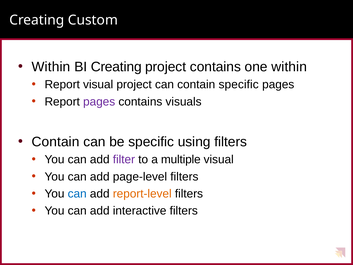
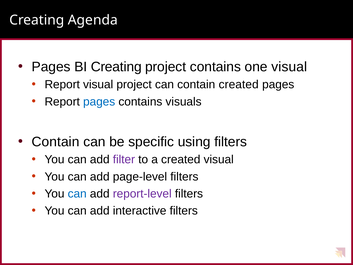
Custom: Custom -> Agenda (93, 20)
Within: Within -> Pages (51, 67)
one within: within -> visual (289, 67)
contain specific: specific -> created (239, 84)
pages colour: purple -> blue (99, 102)
a multiple: multiple -> created (181, 159)
report-level colour: orange -> purple (142, 194)
